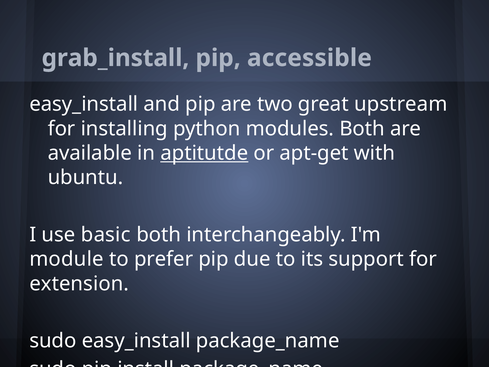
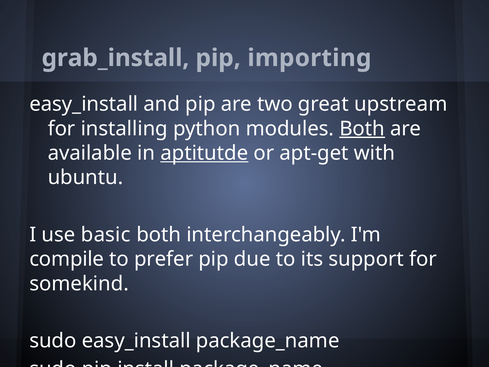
accessible: accessible -> importing (309, 58)
Both underline: none -> present (362, 129)
module: module -> compile (67, 259)
extension: extension -> somekind (79, 283)
